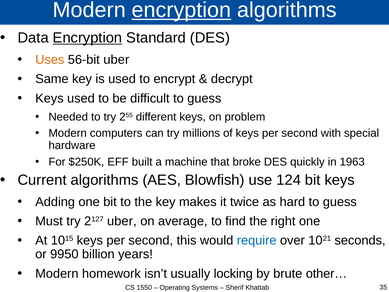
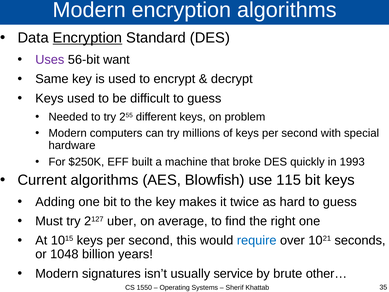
encryption underline: present -> none (181, 10)
Uses colour: orange -> purple (50, 60)
56-bit uber: uber -> want (116, 60)
1963: 1963 -> 1993 (352, 162)
124: 124 -> 115 (289, 180)
9950: 9950 -> 1048 (64, 254)
homework: homework -> signatures (111, 273)
locking: locking -> service (233, 273)
